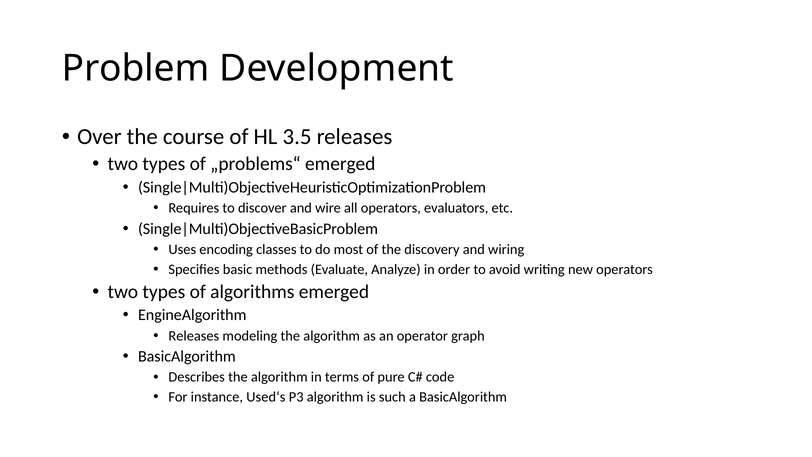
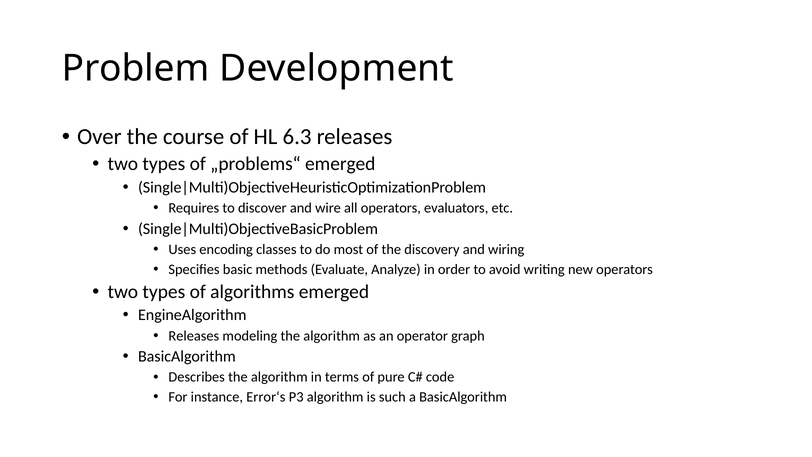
3.5: 3.5 -> 6.3 (297, 137)
Used‘s: Used‘s -> Error‘s (266, 397)
